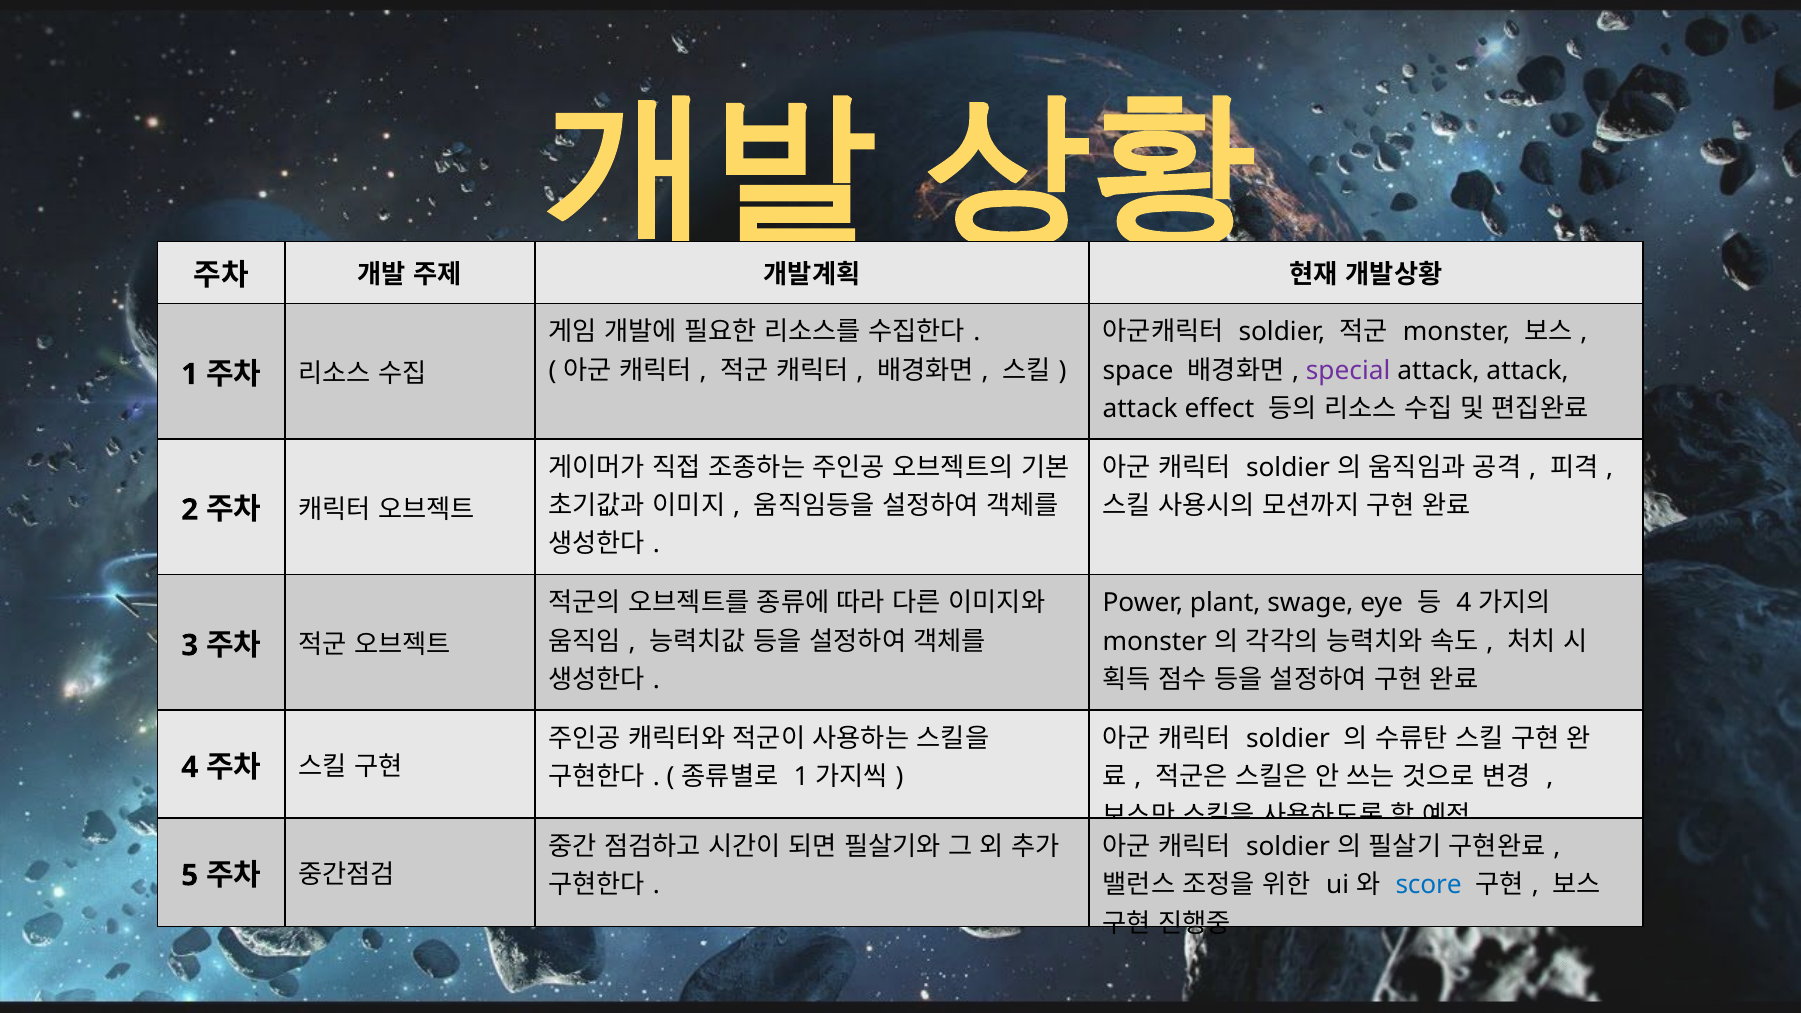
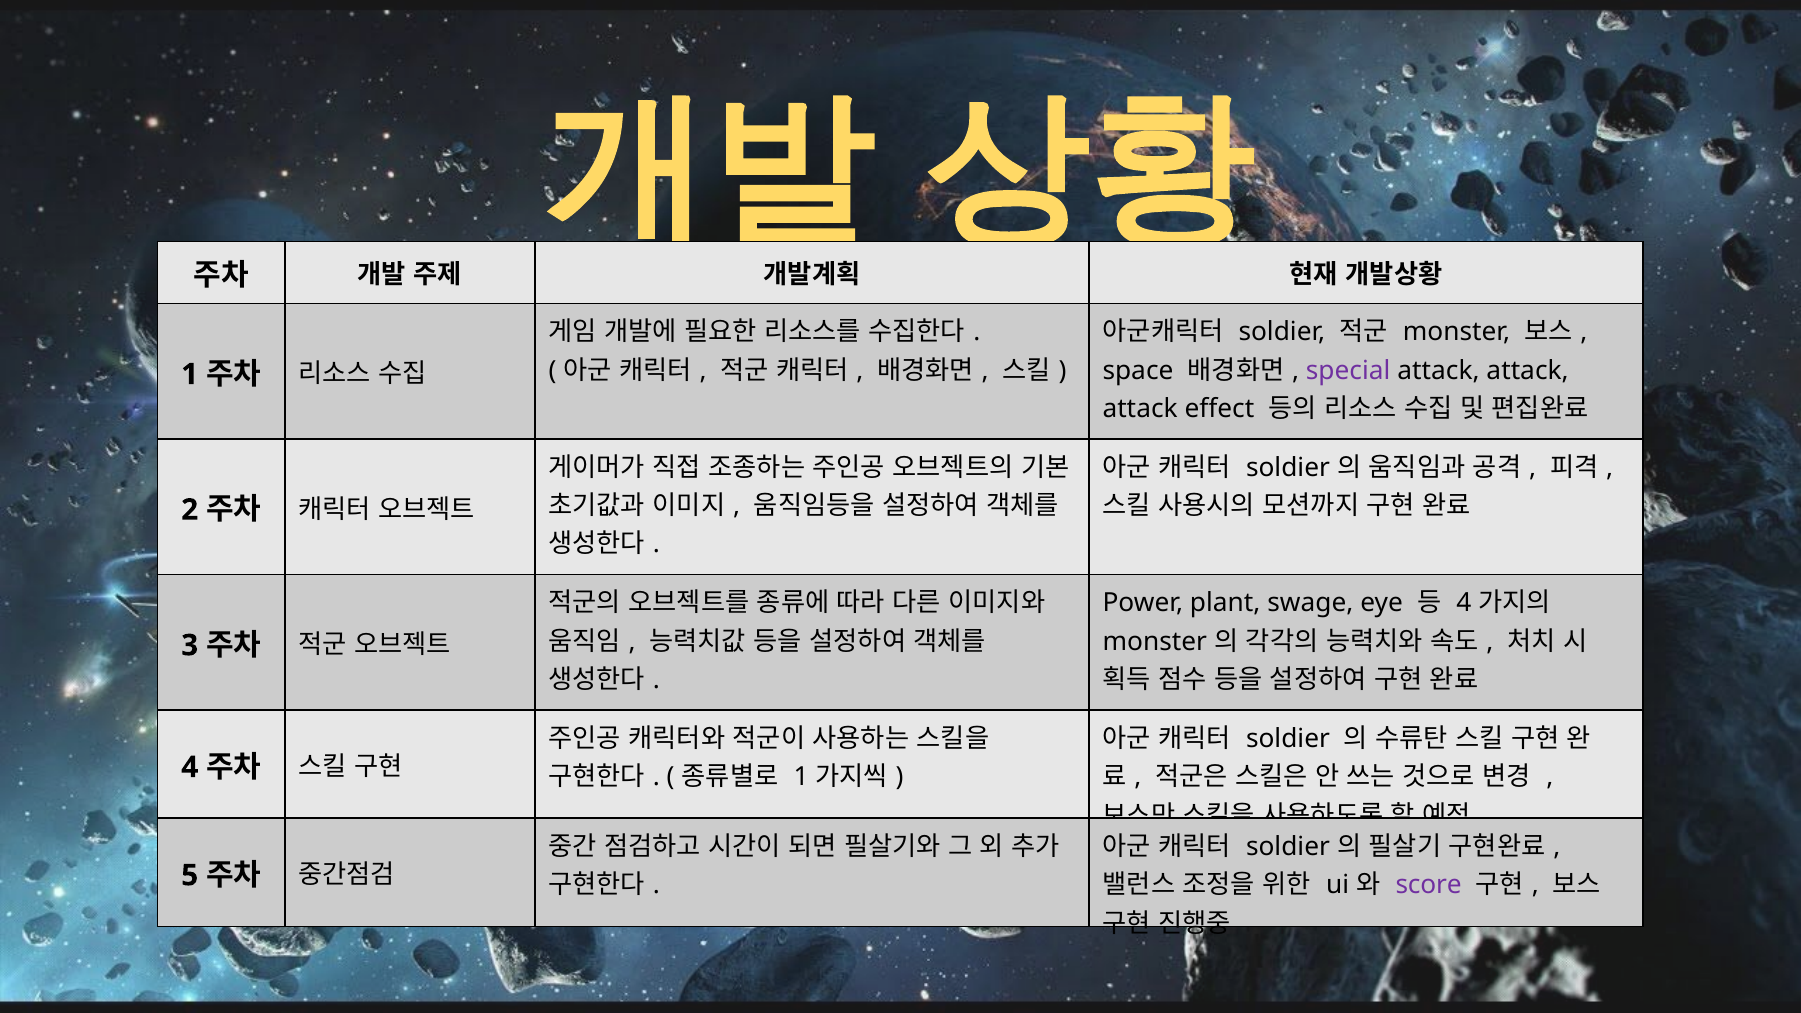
score colour: blue -> purple (1429, 885)
